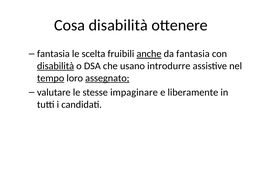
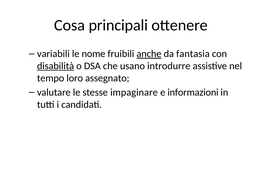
Cosa disabilità: disabilità -> principali (118, 25)
fantasia: fantasia -> variabili (53, 54)
scelta: scelta -> nome (94, 54)
tempo underline: present -> none (51, 78)
assegnato underline: present -> none (107, 78)
liberamente: liberamente -> informazioni (193, 93)
